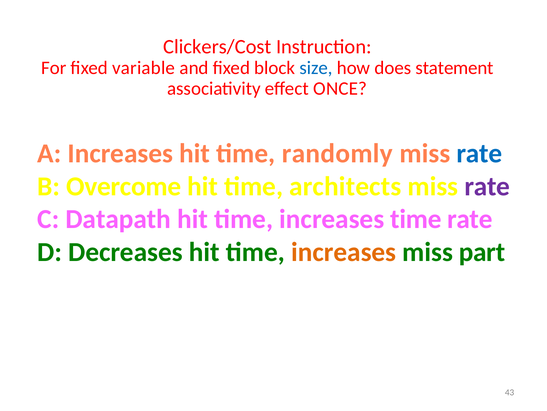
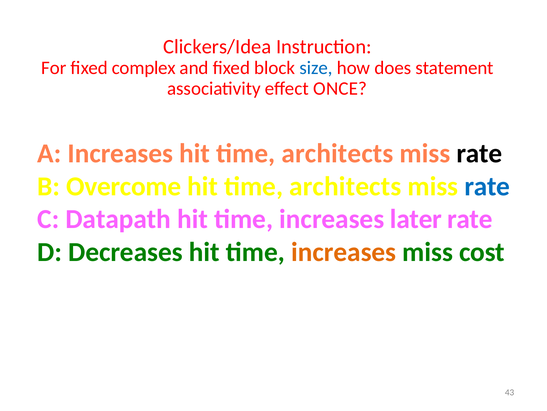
Clickers/Cost: Clickers/Cost -> Clickers/Idea (217, 47)
variable: variable -> complex (144, 68)
Increases hit time randomly: randomly -> architects (337, 153)
rate colour: blue -> black (479, 153)
rate colour: purple -> blue (487, 186)
increases time: time -> later (416, 219)
part: part -> cost (482, 252)
